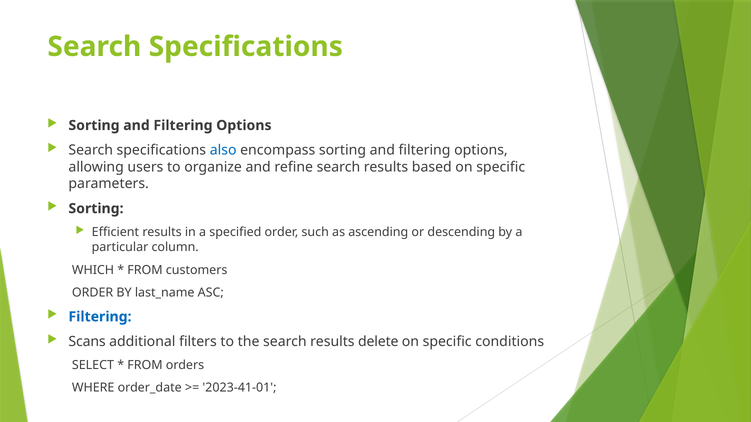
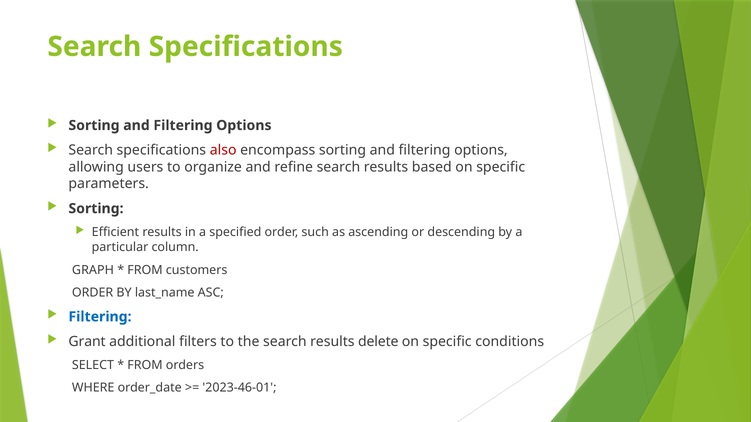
also colour: blue -> red (223, 150)
WHICH: WHICH -> GRAPH (93, 270)
Scans: Scans -> Grant (87, 342)
2023-41-01: 2023-41-01 -> 2023-46-01 (239, 388)
